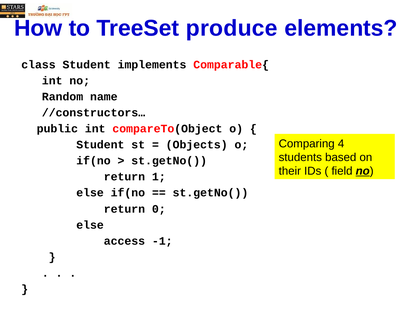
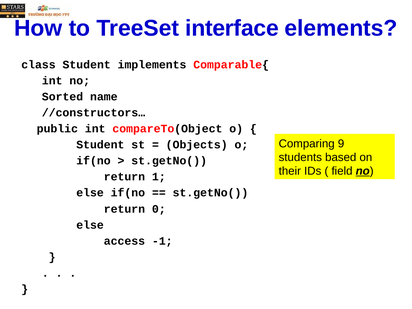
produce: produce -> interface (232, 28)
Random: Random -> Sorted (63, 97)
4: 4 -> 9 (341, 144)
